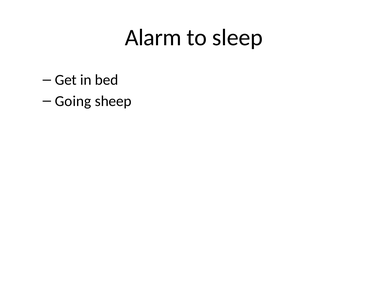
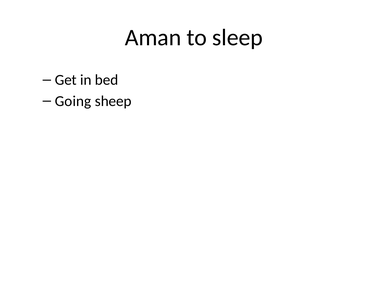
Alarm: Alarm -> Aman (153, 38)
